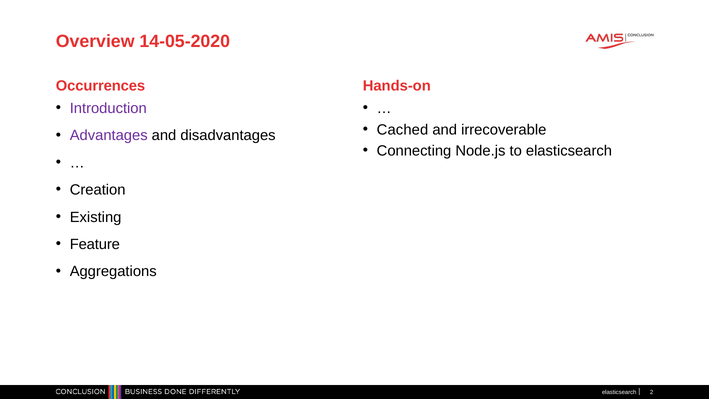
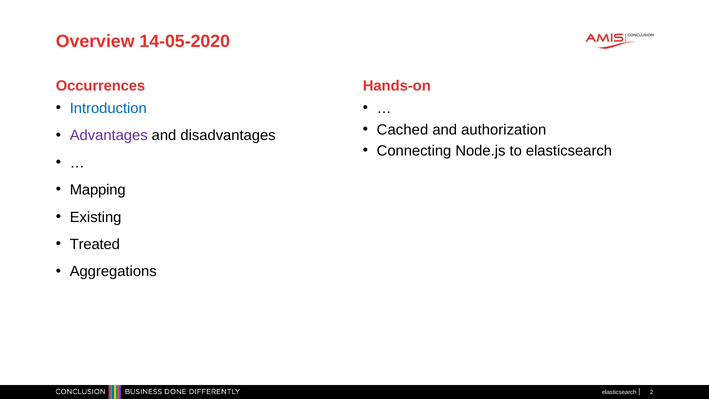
Introduction colour: purple -> blue (108, 108)
irrecoverable: irrecoverable -> authorization (504, 130)
Creation: Creation -> Mapping (98, 190)
Feature: Feature -> Treated (95, 244)
